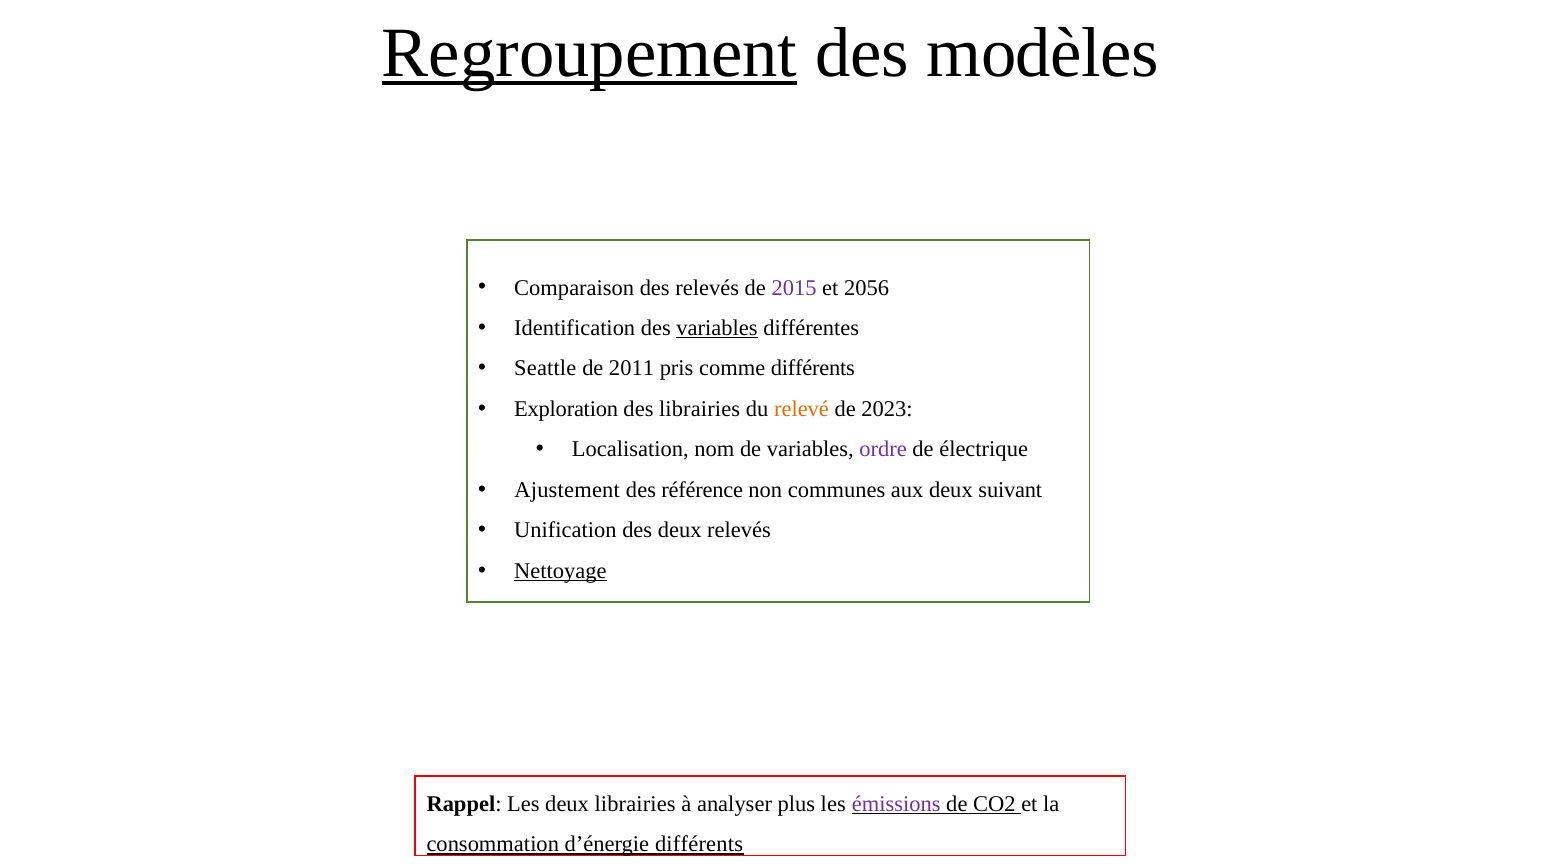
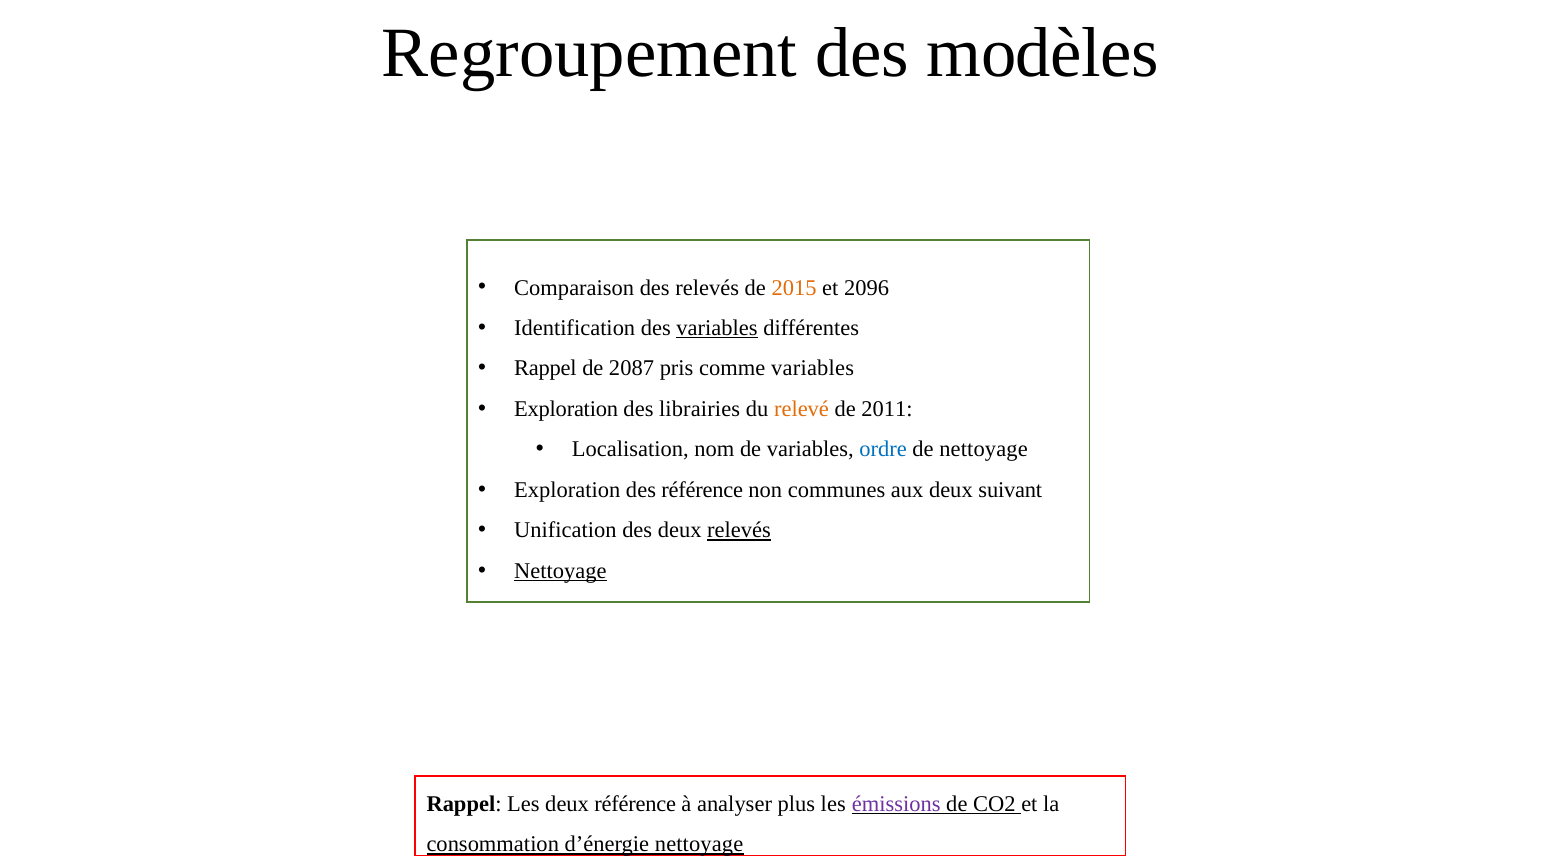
Regroupement underline: present -> none (590, 53)
2015 colour: purple -> orange (794, 288)
2056: 2056 -> 2096 (867, 288)
Seattle: Seattle -> Rappel (545, 368)
2011: 2011 -> 2087 (632, 368)
comme différents: différents -> variables (813, 368)
2023: 2023 -> 2011 (887, 409)
ordre colour: purple -> blue (883, 449)
de électrique: électrique -> nettoyage (984, 449)
Ajustement: Ajustement -> Exploration (567, 490)
relevés underline: none -> present (739, 530)
deux librairies: librairies -> référence (635, 804)
d’énergie différents: différents -> nettoyage (699, 844)
